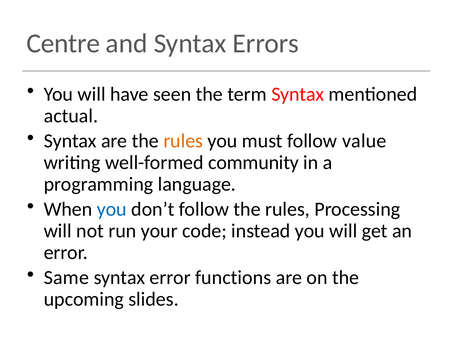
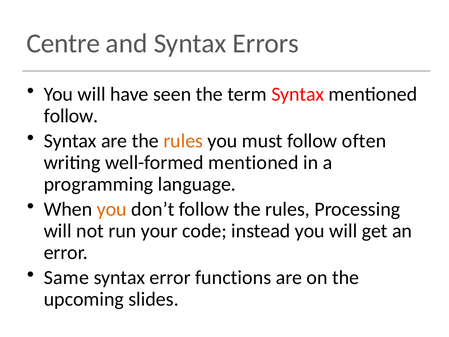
actual: actual -> follow (71, 116)
value: value -> often (364, 141)
well-formed community: community -> mentioned (253, 162)
you colour: blue -> orange (112, 209)
